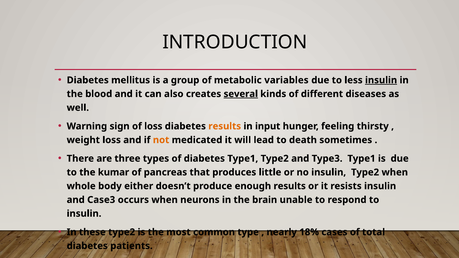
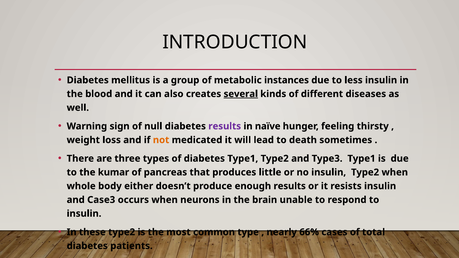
variables: variables -> instances (287, 80)
insulin underline: present -> none (381, 80)
of loss: loss -> null (153, 126)
results colour: orange -> purple (225, 126)
input: input -> naïve (268, 126)
18%: 18% -> 66% (309, 232)
